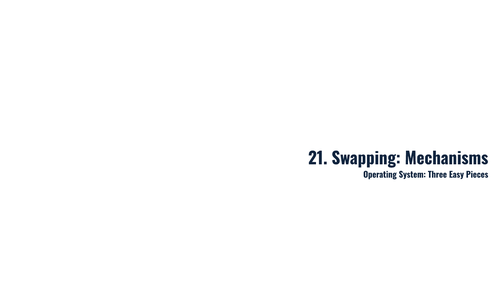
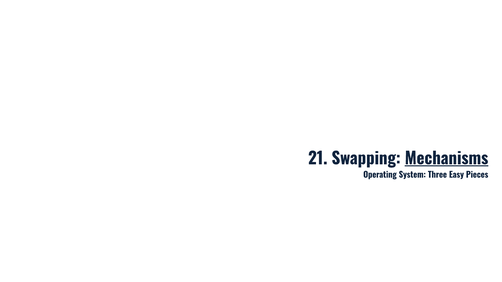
Mechanisms underline: none -> present (447, 159)
